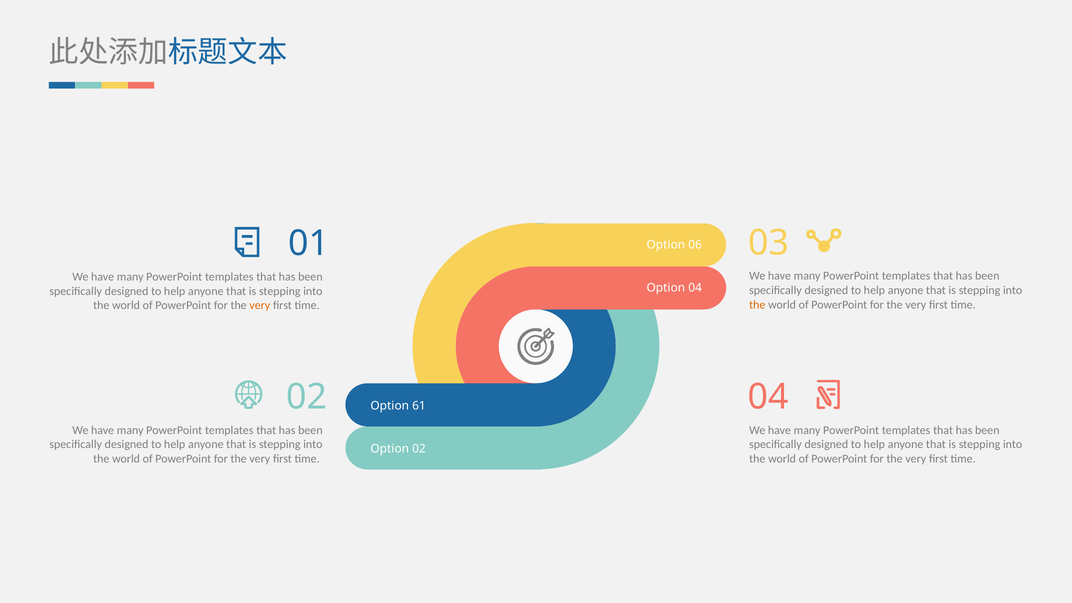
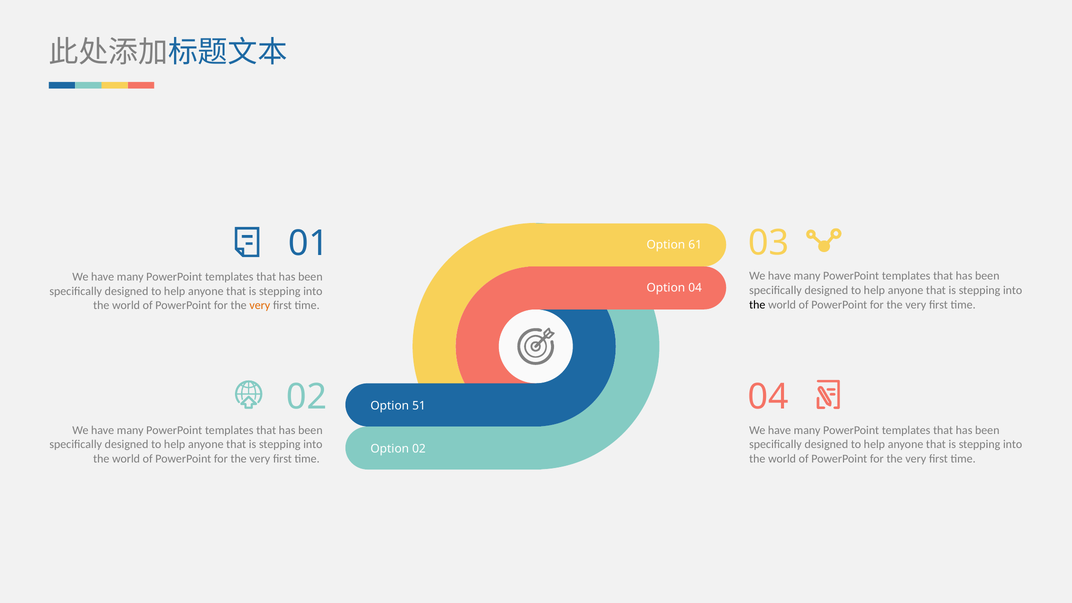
06: 06 -> 61 (695, 245)
the colour: orange -> black (757, 305)
61: 61 -> 51 (419, 406)
